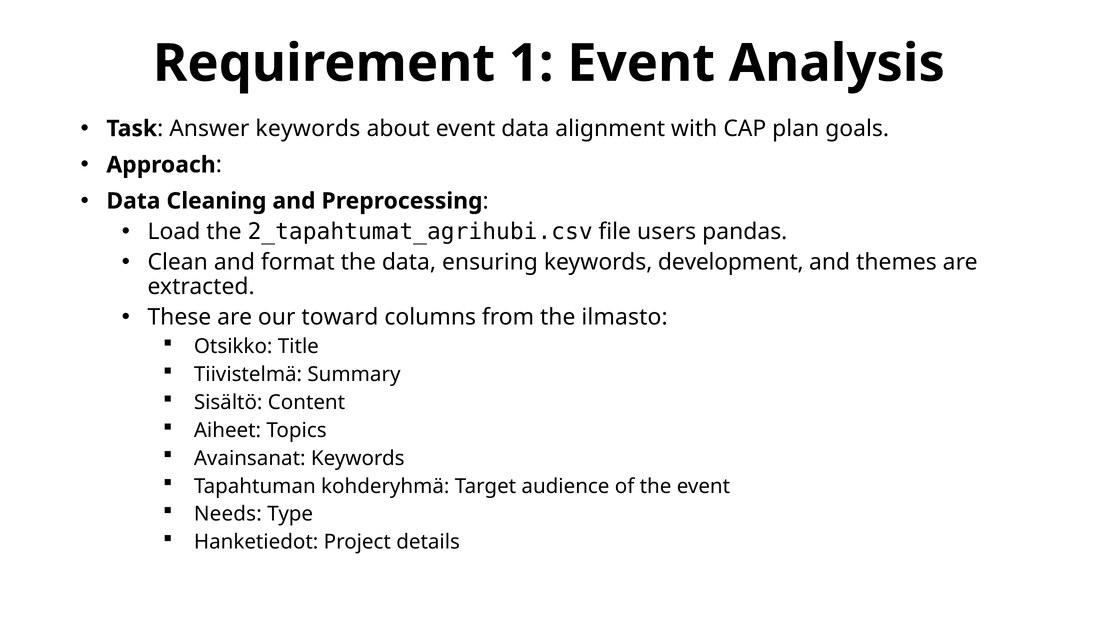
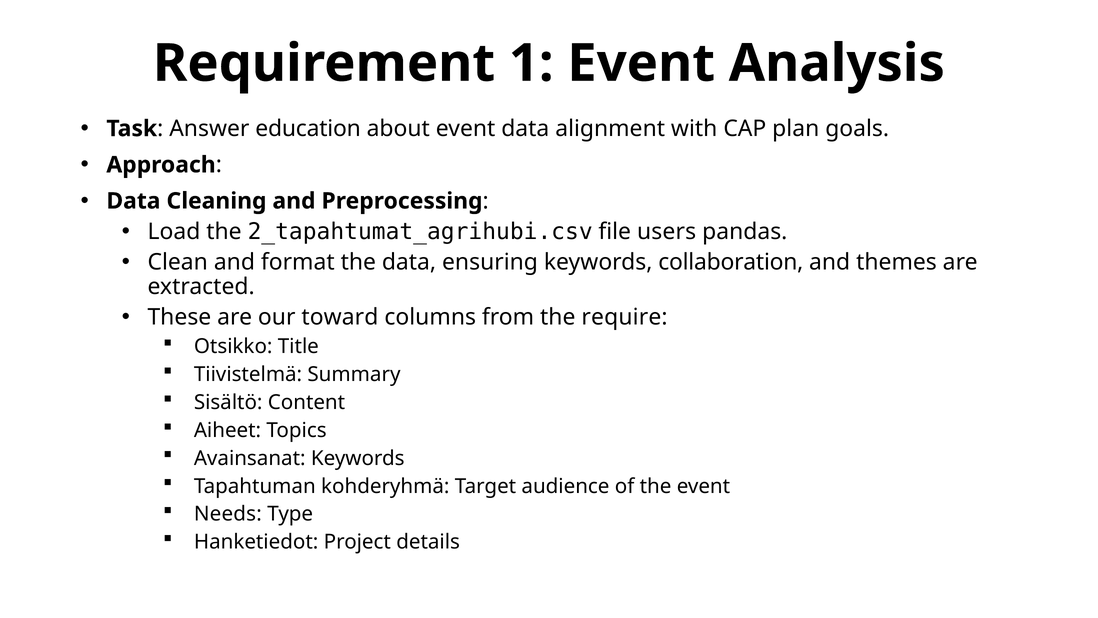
Answer keywords: keywords -> education (308, 129)
development: development -> collaboration (731, 262)
ilmasto: ilmasto -> require (625, 317)
